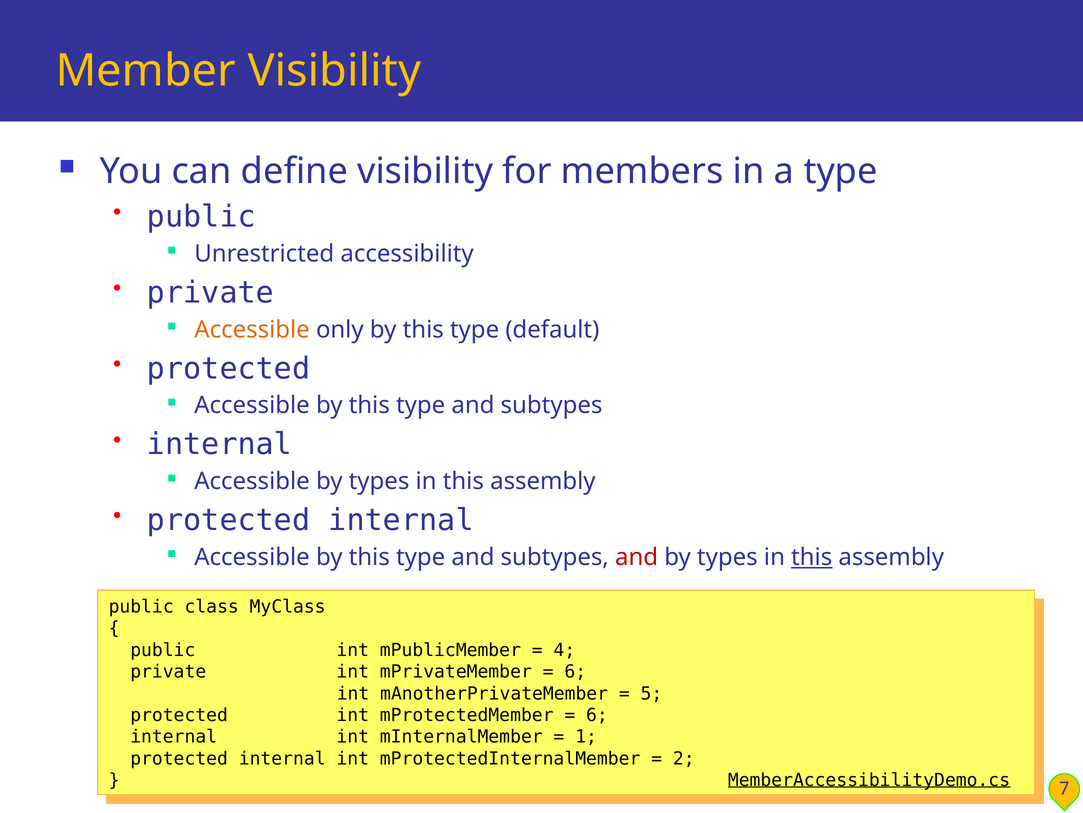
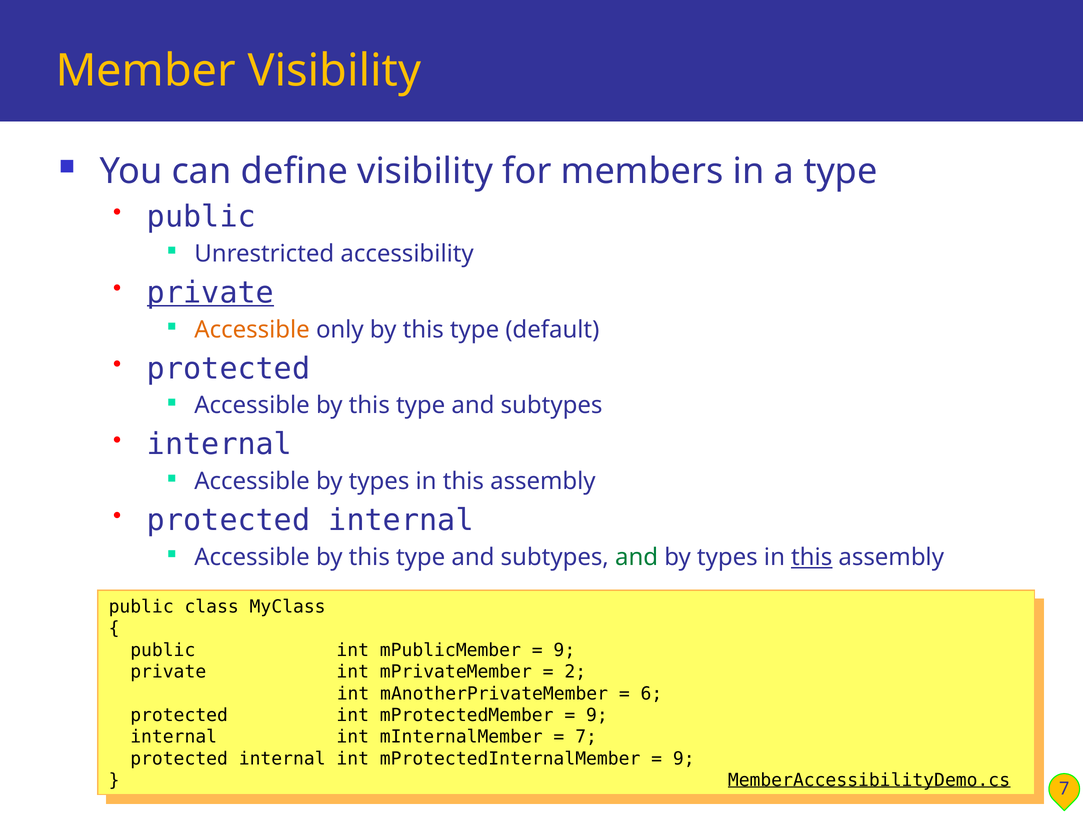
private underline: none -> present (210, 292)
and colour: red -> green (637, 557)
4: 4 -> 9 (564, 650)
6: 6 -> 2 (575, 671)
5: 5 -> 6 (651, 693)
6: 6 -> 9 (597, 715)
1: 1 -> 7 (586, 736)
2: 2 -> 9 (684, 758)
